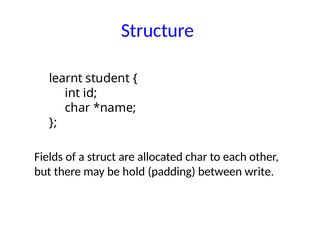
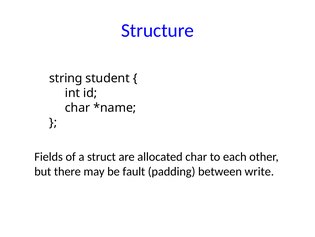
learnt: learnt -> string (66, 78)
hold: hold -> fault (134, 171)
